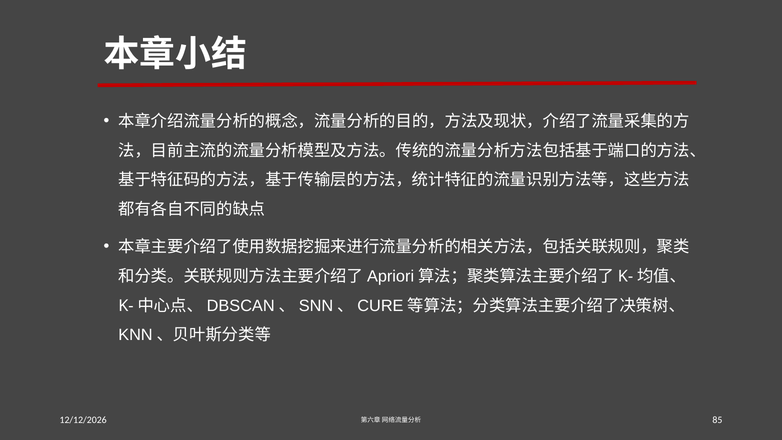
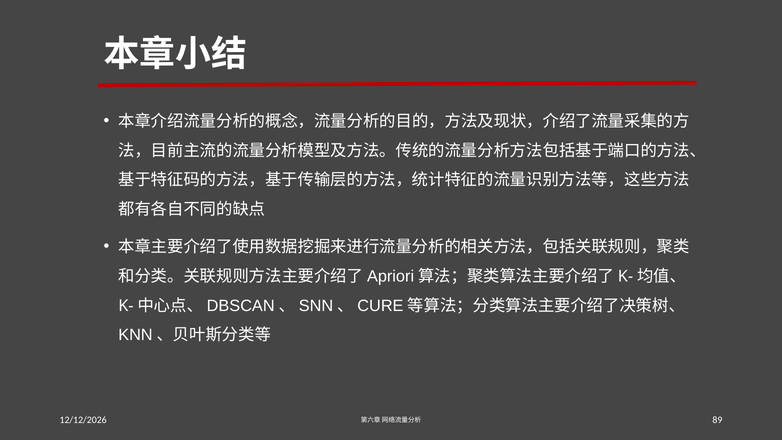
85: 85 -> 89 (717, 420)
